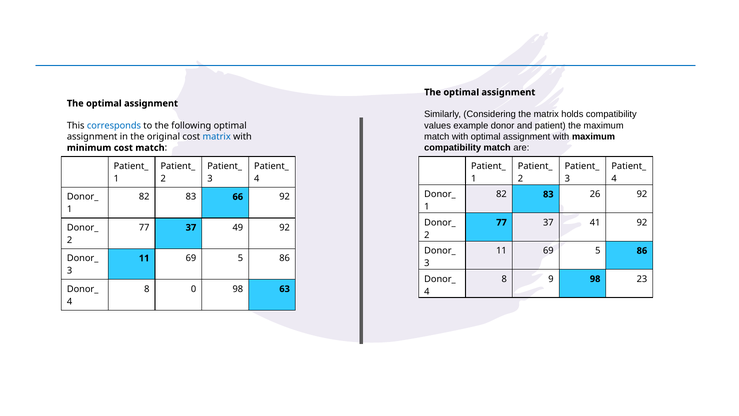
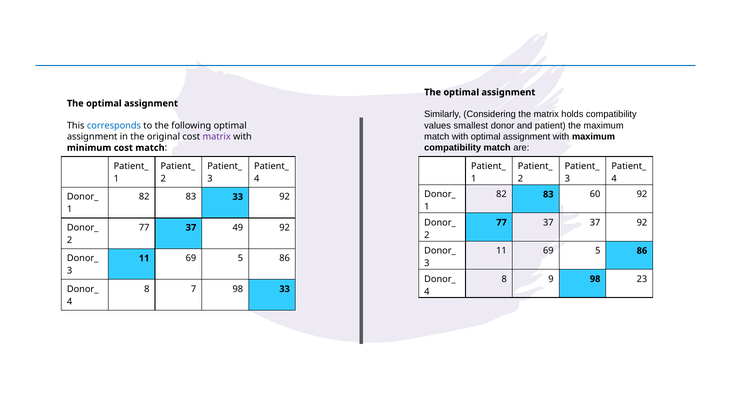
example: example -> smallest (471, 125)
matrix colour: blue -> purple (217, 137)
26: 26 -> 60 (595, 194)
83 66: 66 -> 33 (238, 197)
37 41: 41 -> 37 (595, 222)
0: 0 -> 7 (194, 289)
98 63: 63 -> 33 (285, 289)
